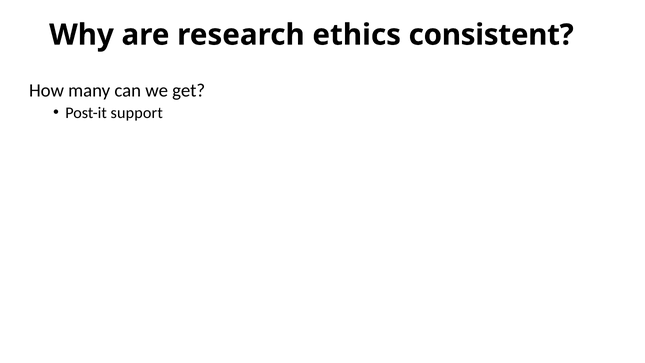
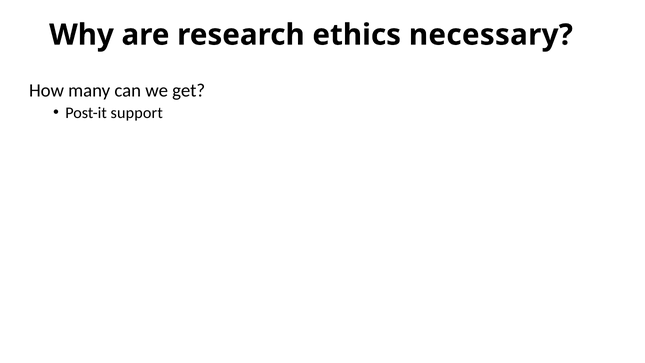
consistent: consistent -> necessary (491, 35)
